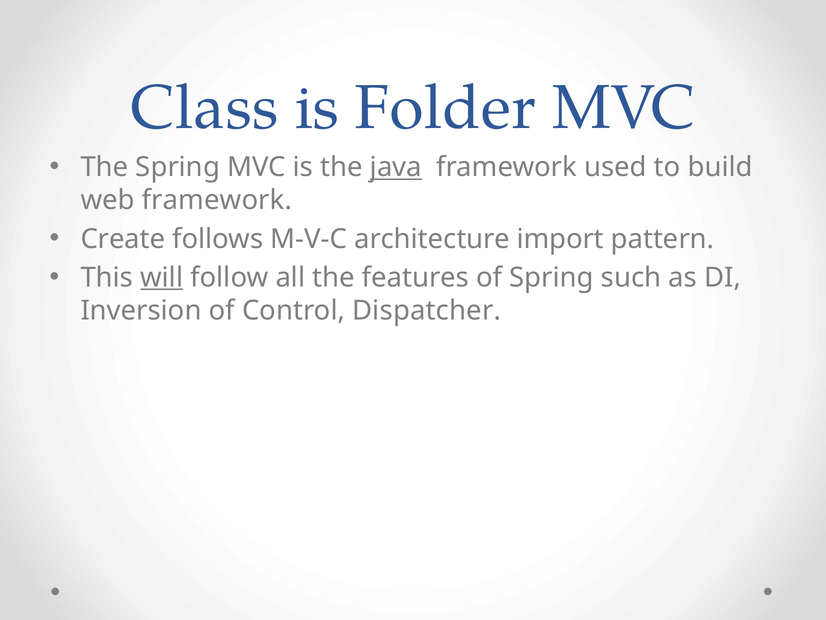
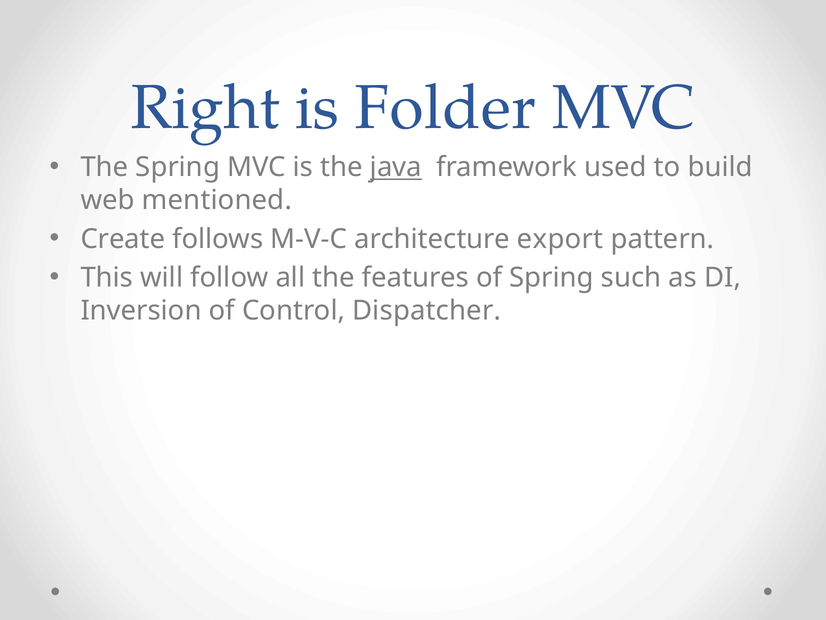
Class: Class -> Right (205, 108)
web framework: framework -> mentioned (217, 200)
import: import -> export (560, 239)
will underline: present -> none (162, 277)
